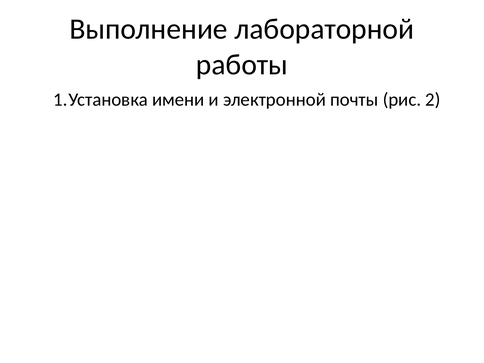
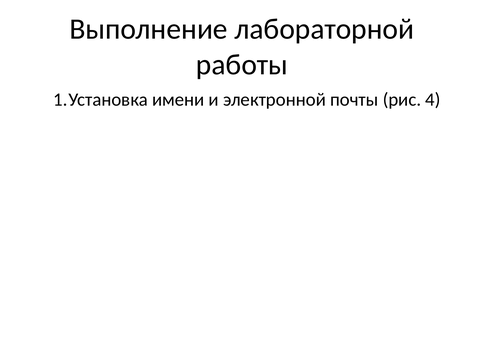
2: 2 -> 4 (433, 100)
